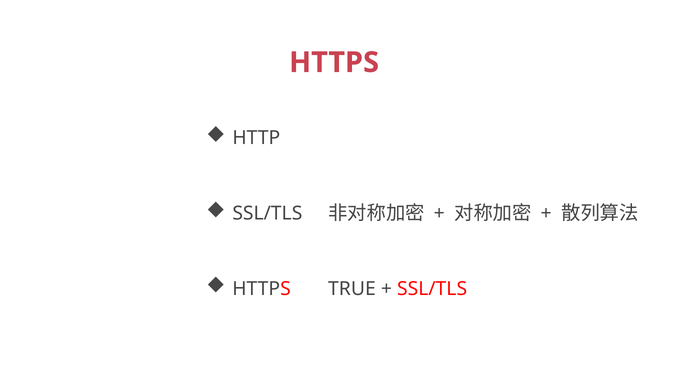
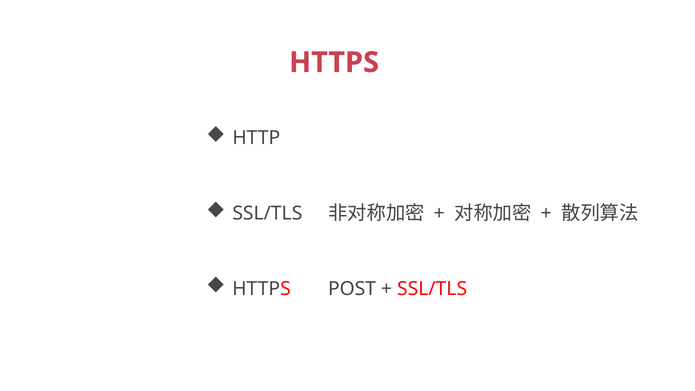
TRUE: TRUE -> POST (352, 289)
